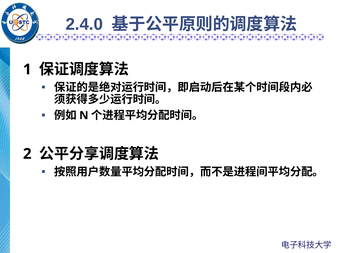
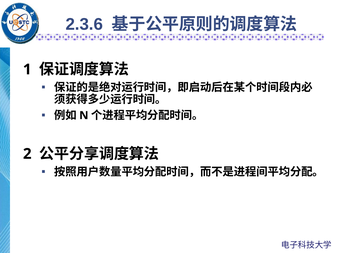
2.4.0: 2.4.0 -> 2.3.6 (84, 24)
